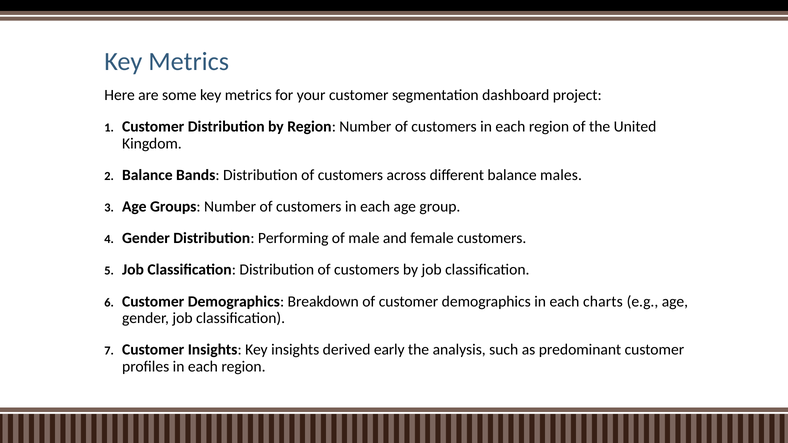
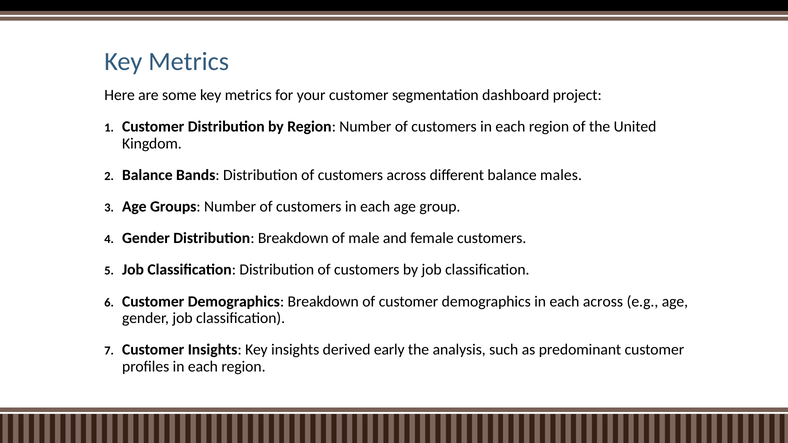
Distribution Performing: Performing -> Breakdown (293, 238)
each charts: charts -> across (603, 302)
